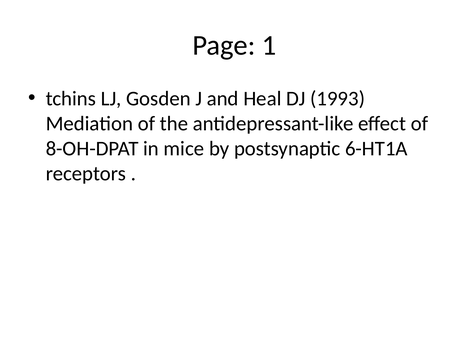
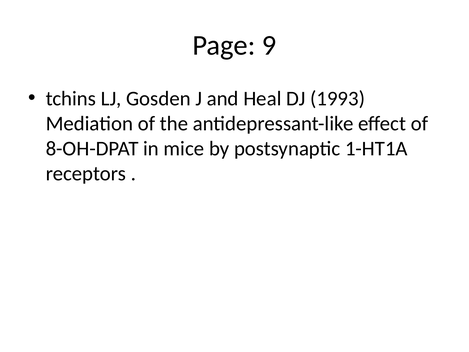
1: 1 -> 9 (269, 45)
6-HT1A: 6-HT1A -> 1-HT1A (376, 148)
